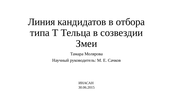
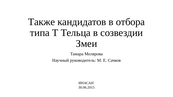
Линия: Линия -> Также (42, 22)
